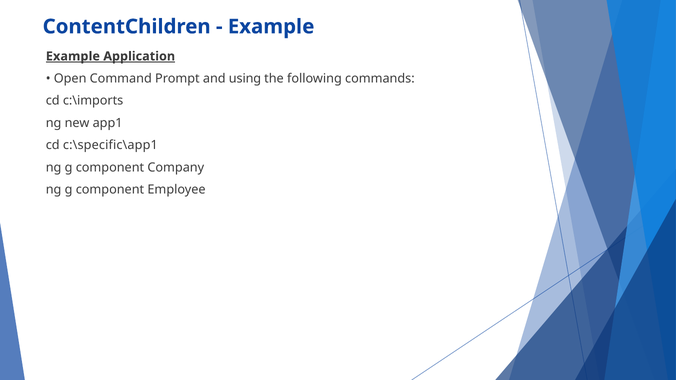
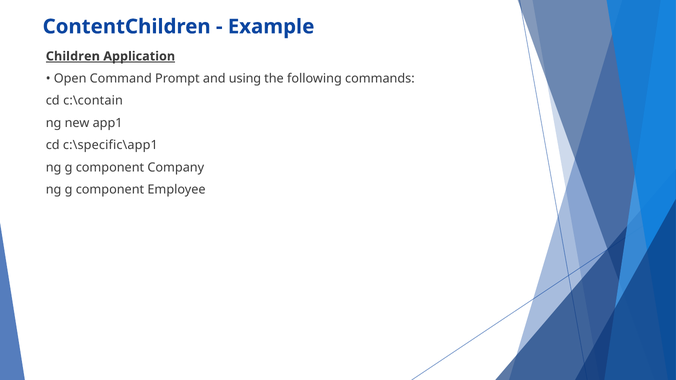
Example: Example -> Children (73, 56)
c:\imports: c:\imports -> c:\contain (93, 101)
